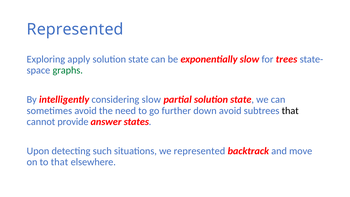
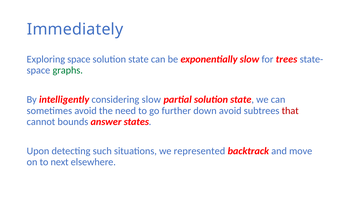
Represented: Represented -> Immediately (75, 29)
Exploring apply: apply -> space (79, 59)
that colour: black -> red (290, 111)
provide: provide -> bounds (73, 122)
to that: that -> next (60, 162)
